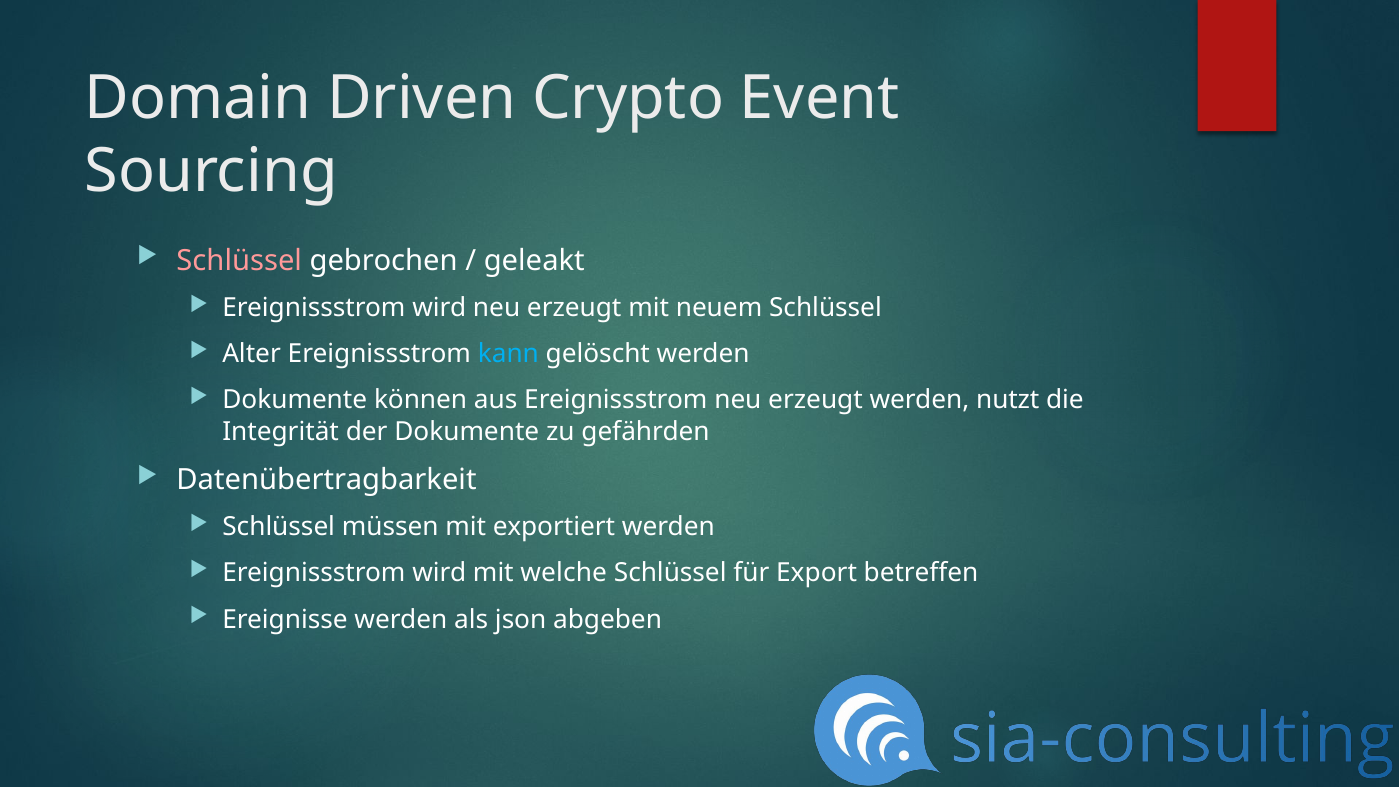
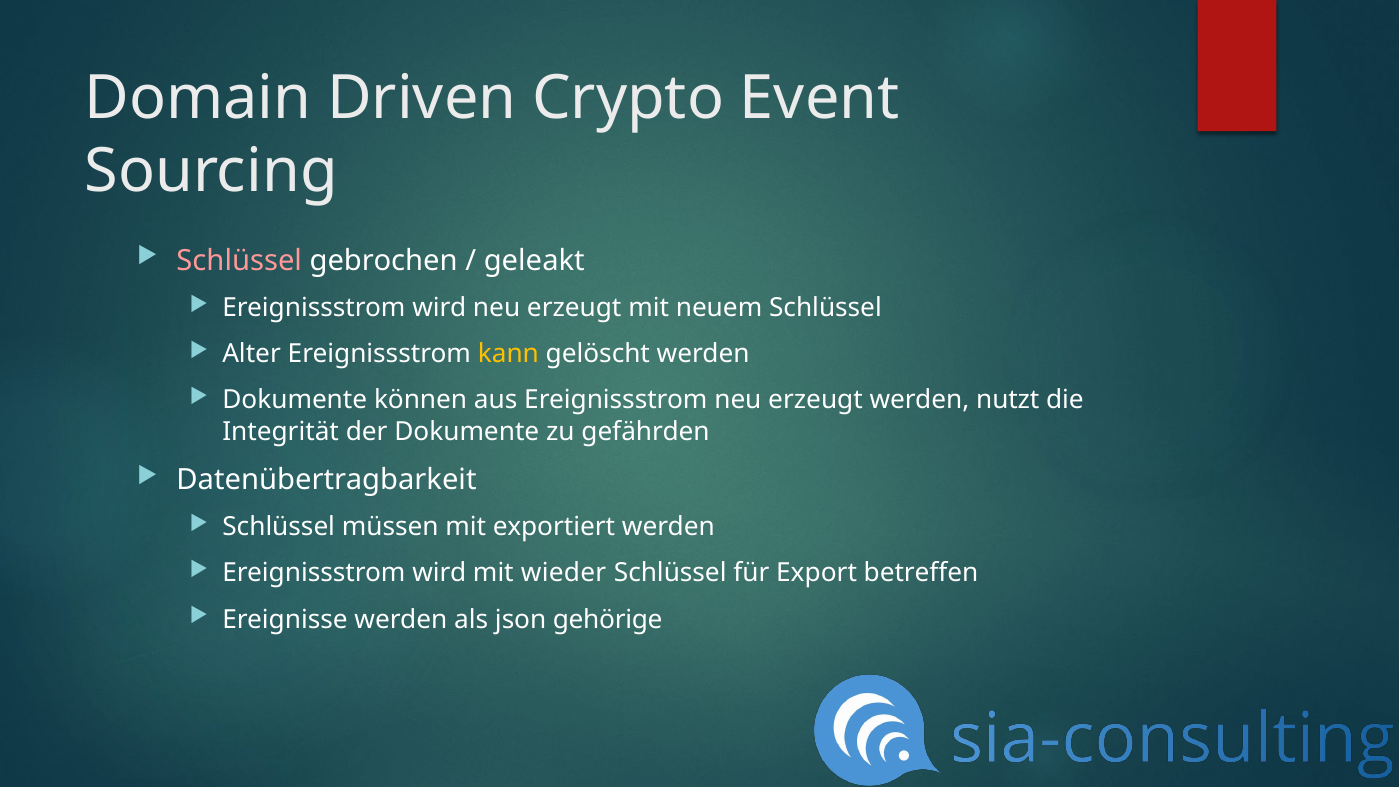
kann colour: light blue -> yellow (508, 354)
welche: welche -> wieder (564, 573)
abgeben: abgeben -> gehörige (608, 619)
